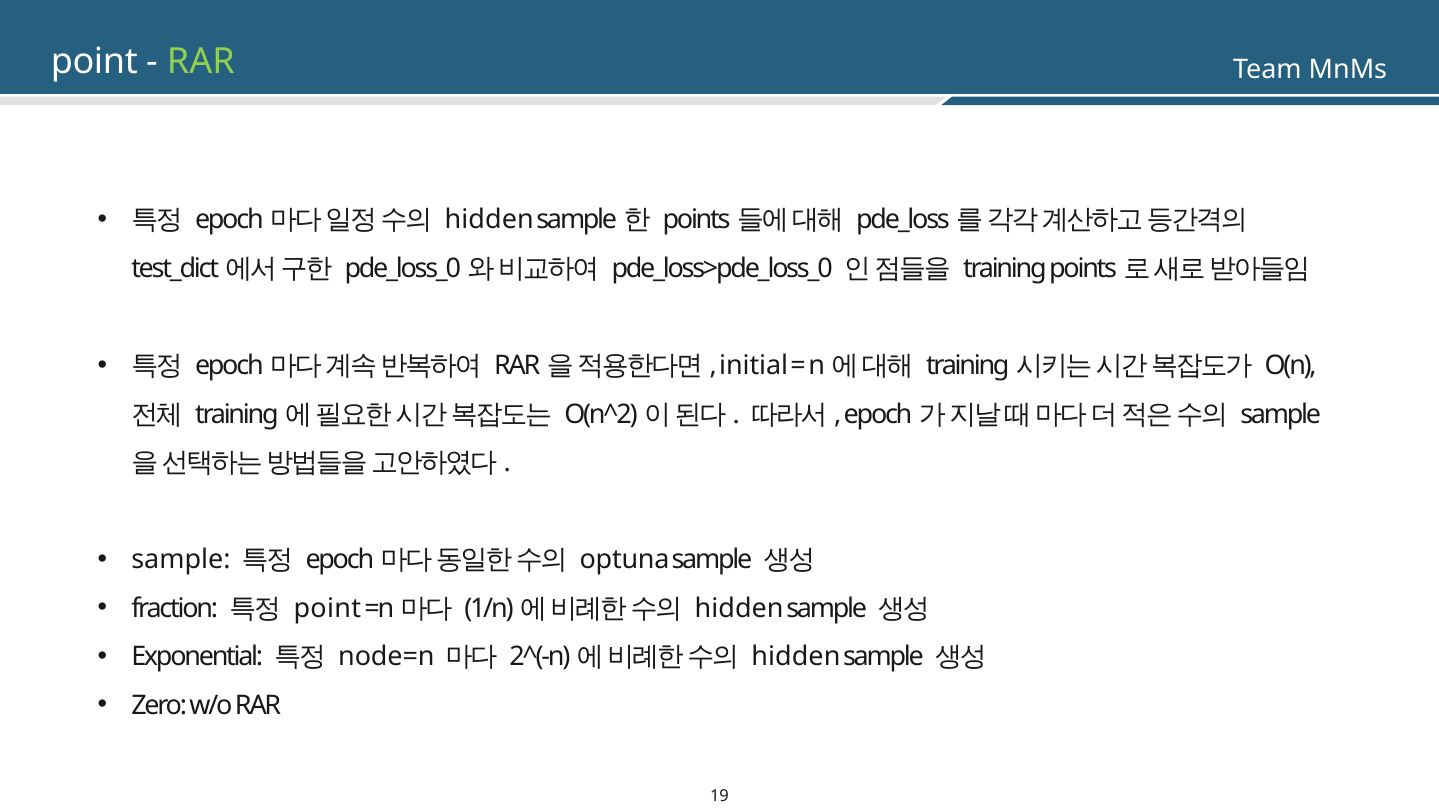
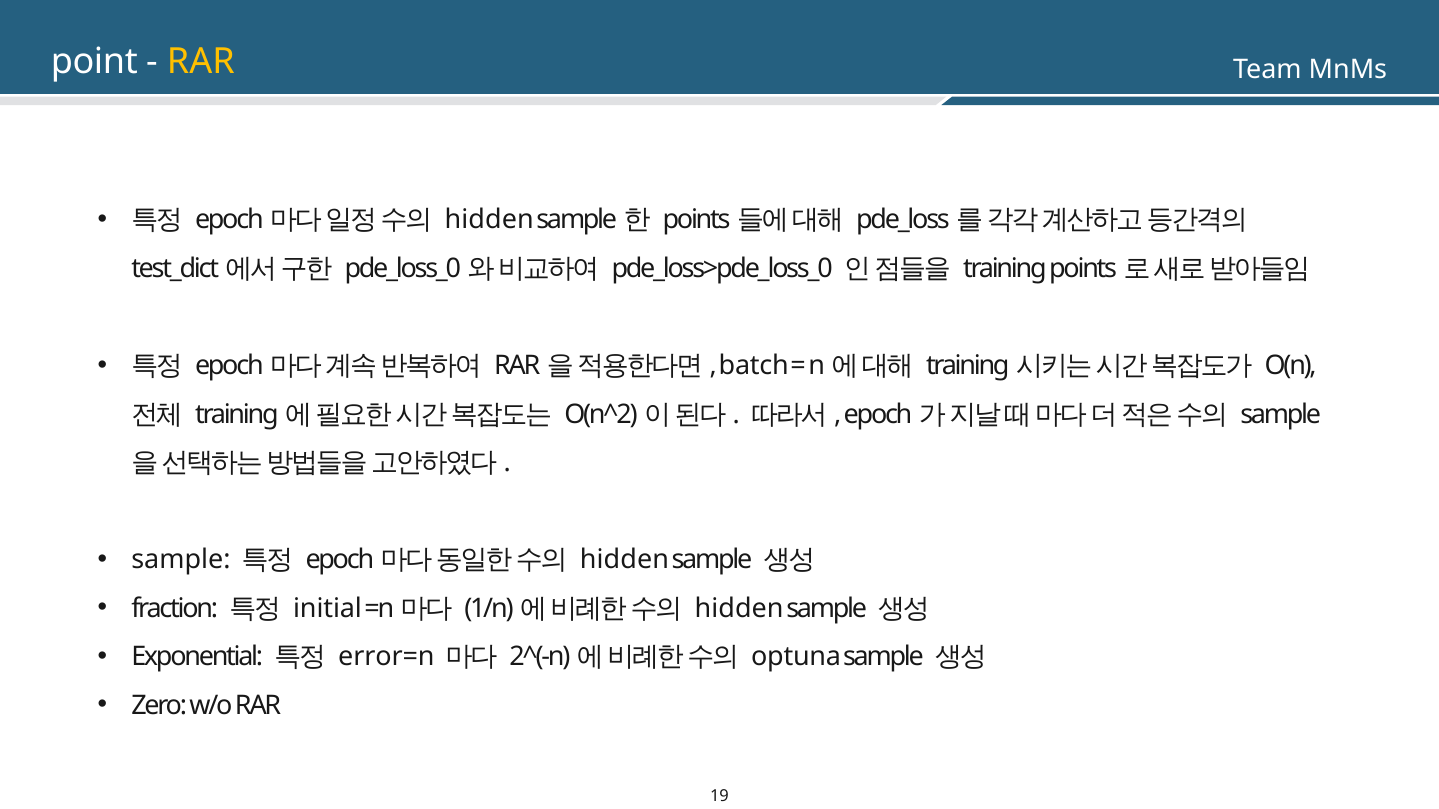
RAR colour: light green -> yellow (201, 61)
initial: initial -> batch (754, 366)
optuna: optuna -> hidden (624, 560)
point: point -> initial (328, 609)
node=n: node=n -> error=n (386, 657)
hidden: hidden -> optuna (796, 657)
